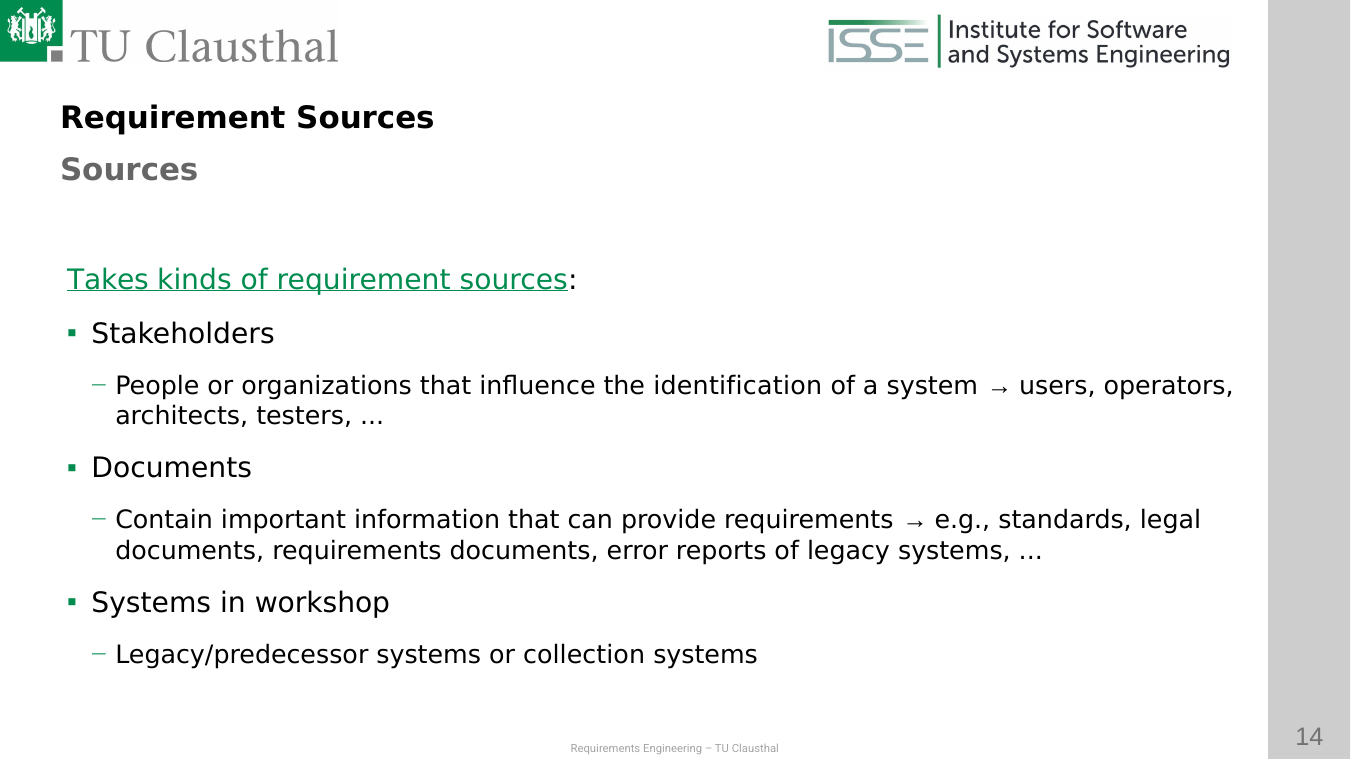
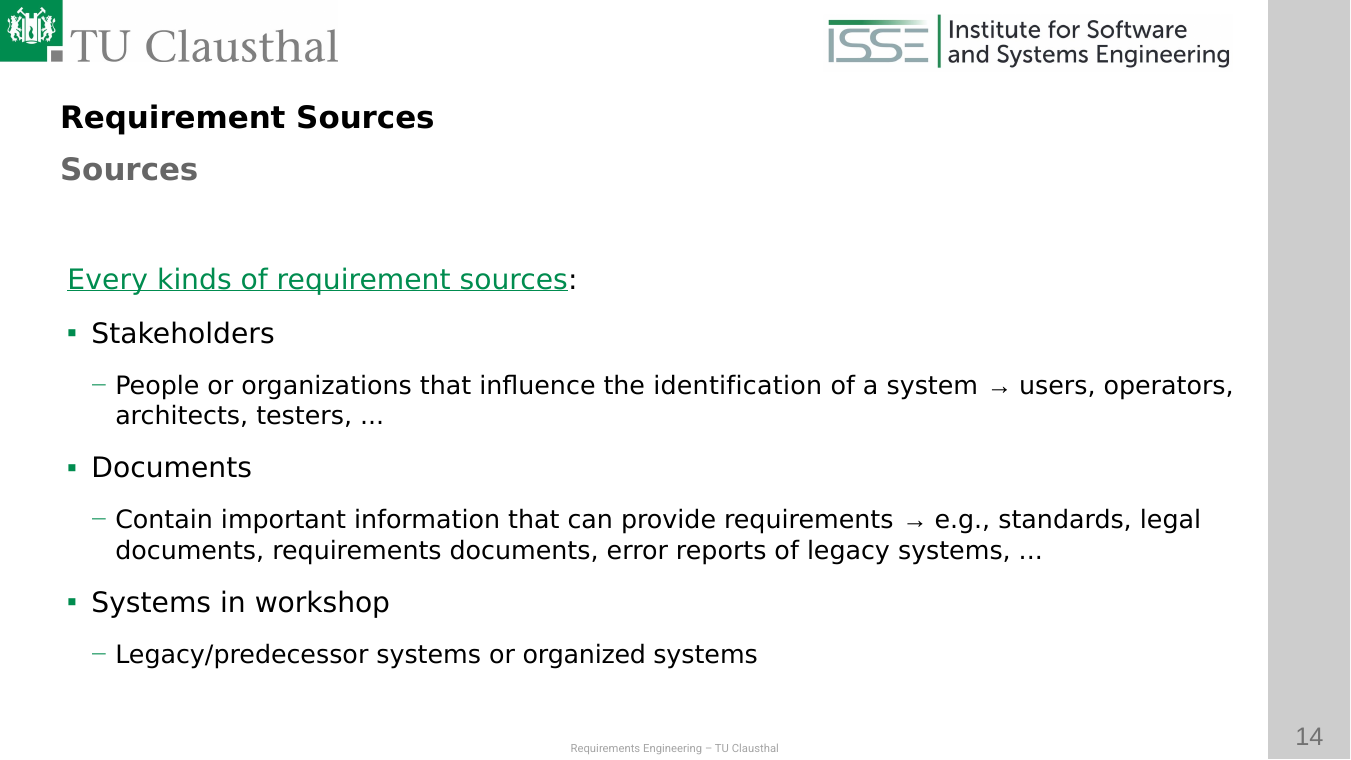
Takes: Takes -> Every (108, 280)
collection: collection -> organized (584, 655)
